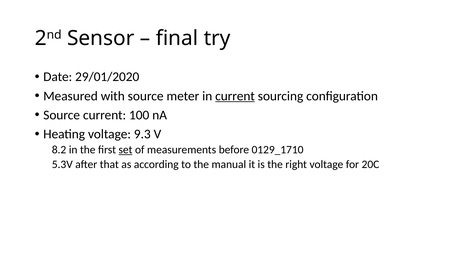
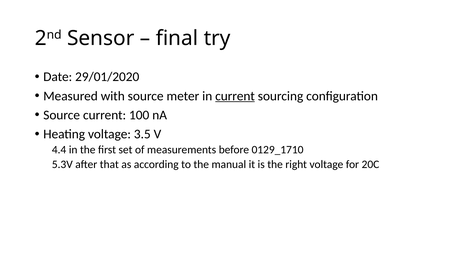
9.3: 9.3 -> 3.5 (142, 134)
8.2: 8.2 -> 4.4 (59, 150)
set underline: present -> none (126, 150)
